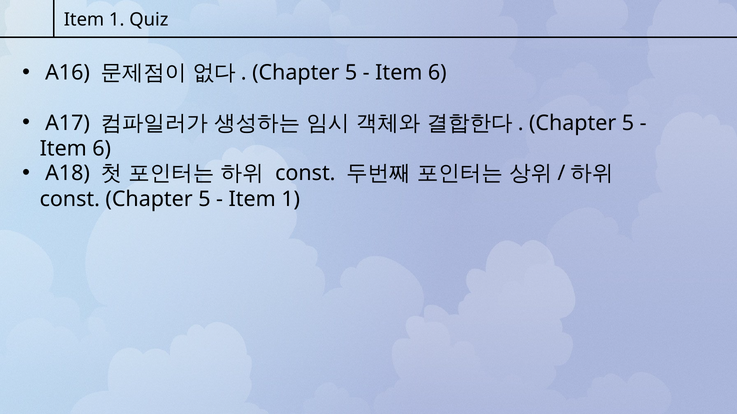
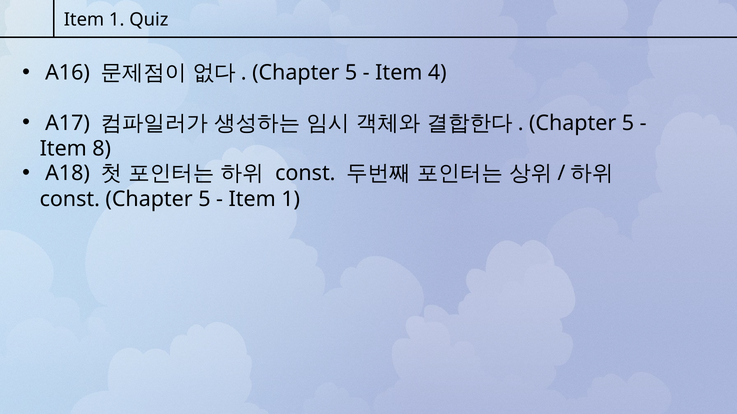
6: 6 -> 4 (437, 73)
6: 6 -> 8 (102, 149)
